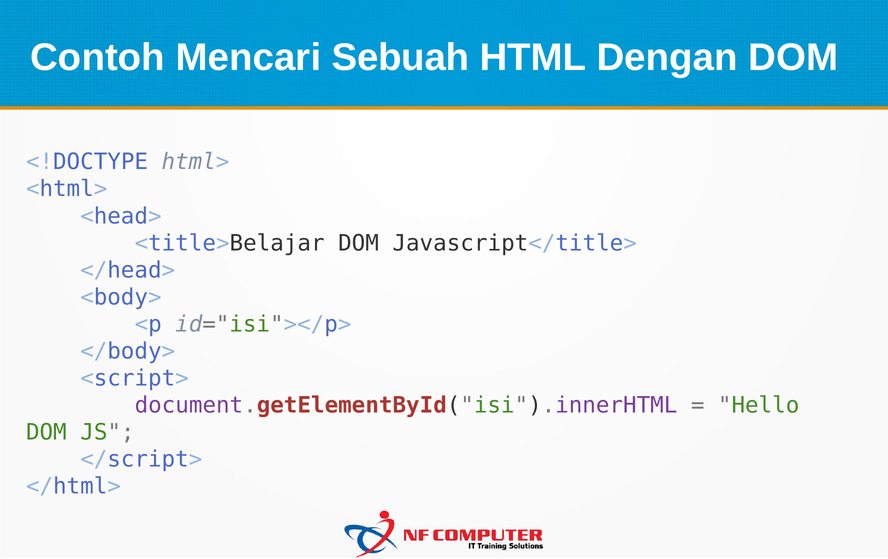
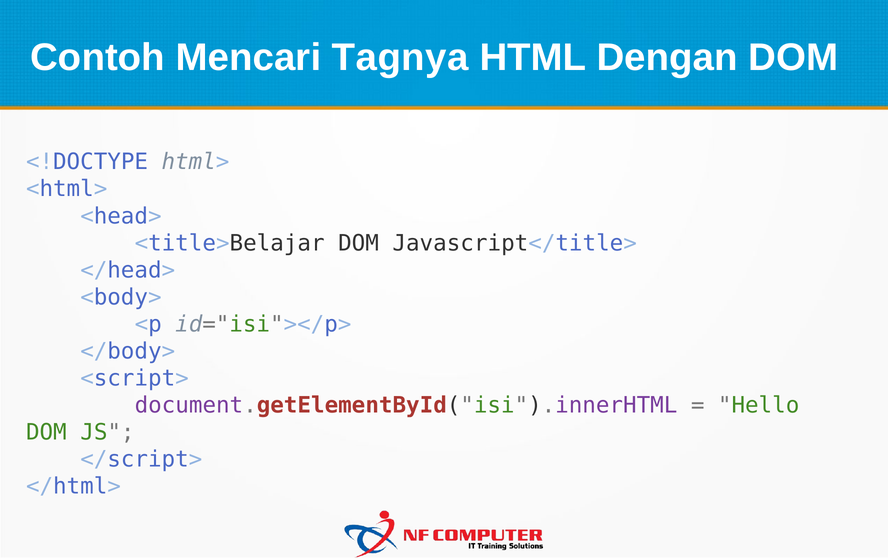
Sebuah: Sebuah -> Tagnya (400, 58)
